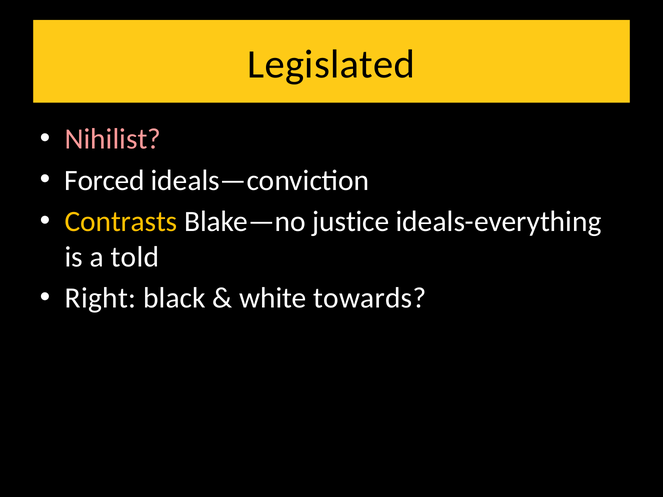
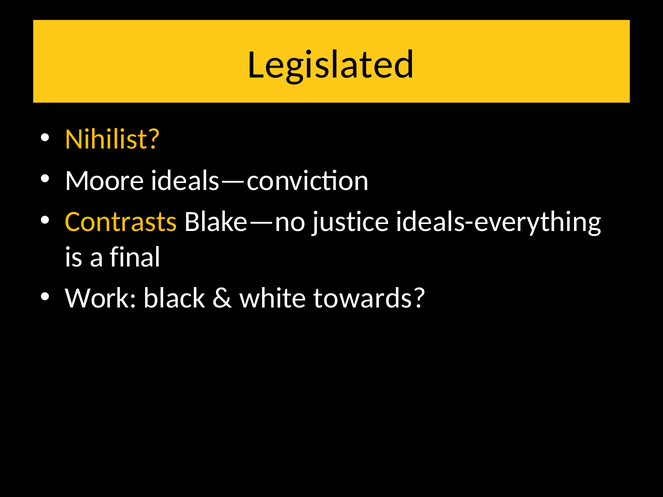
Nihilist colour: pink -> yellow (113, 139)
Forced: Forced -> Moore (104, 180)
told: told -> final (135, 257)
Right: Right -> Work (101, 298)
